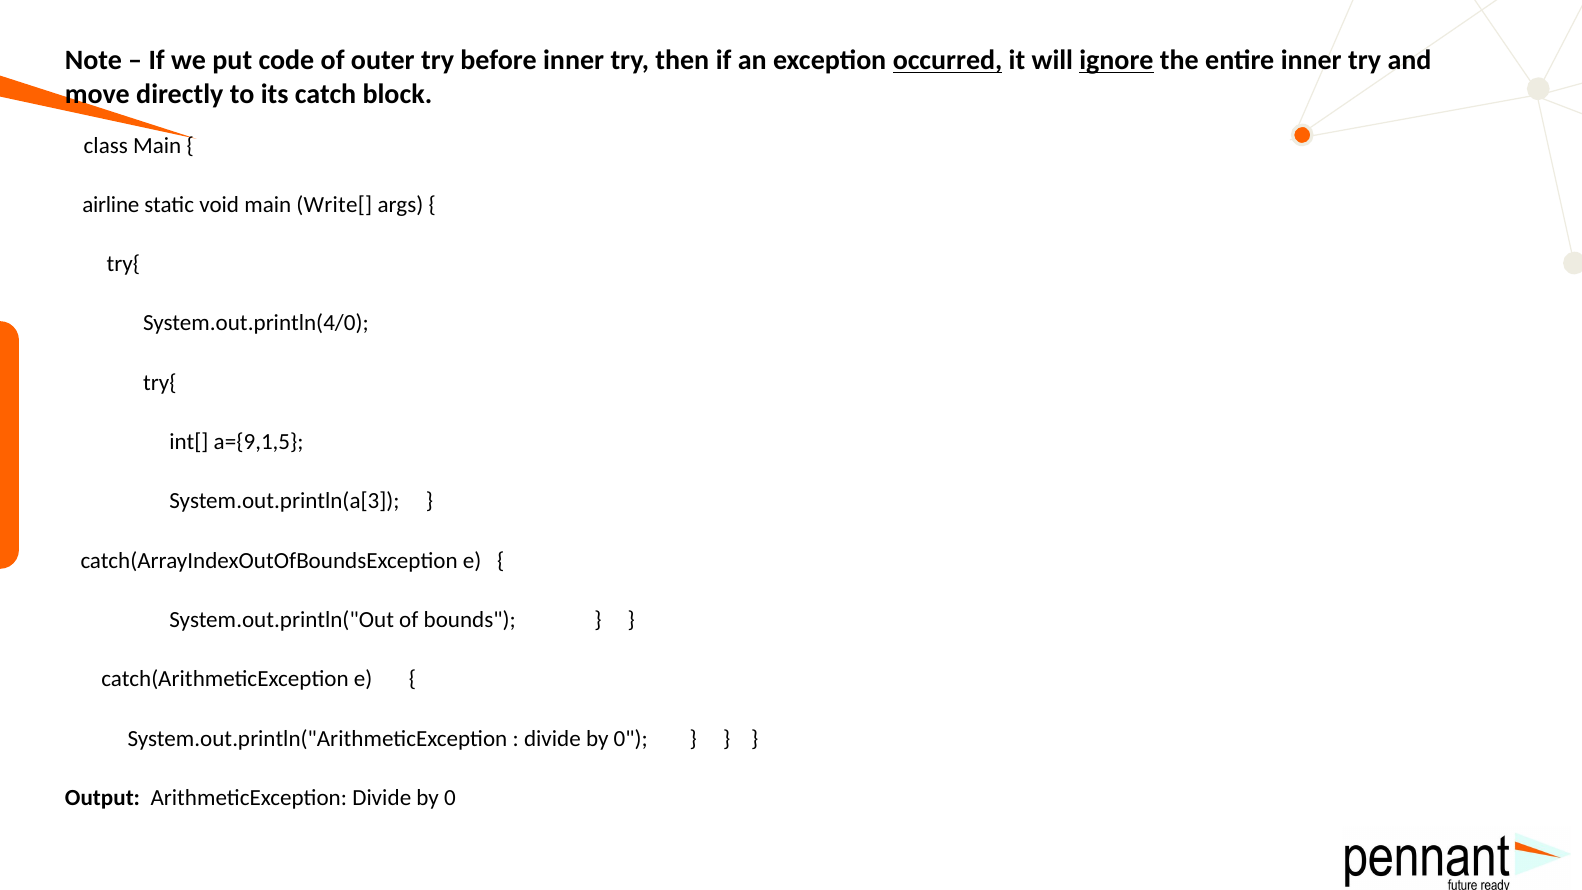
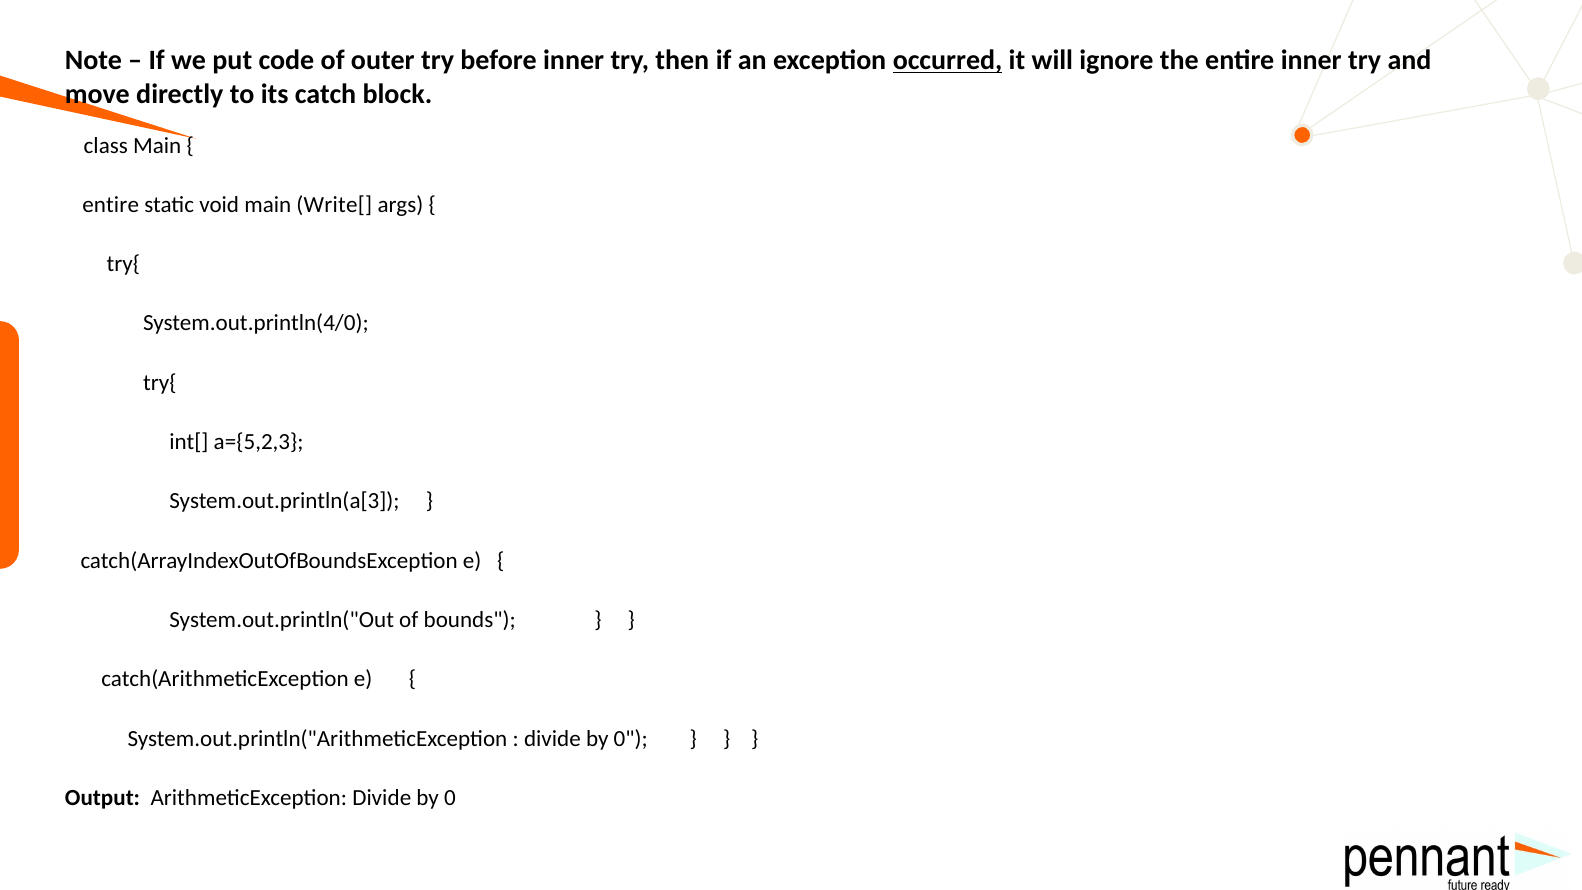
ignore underline: present -> none (1116, 60)
airline: airline -> entire (111, 205)
a={9,1,5: a={9,1,5 -> a={5,2,3 (259, 442)
